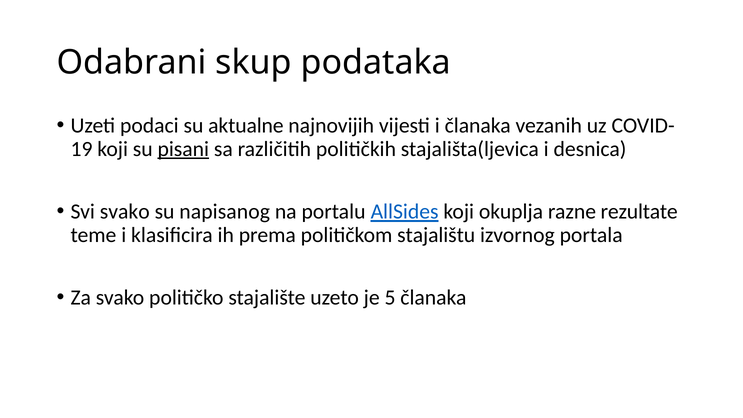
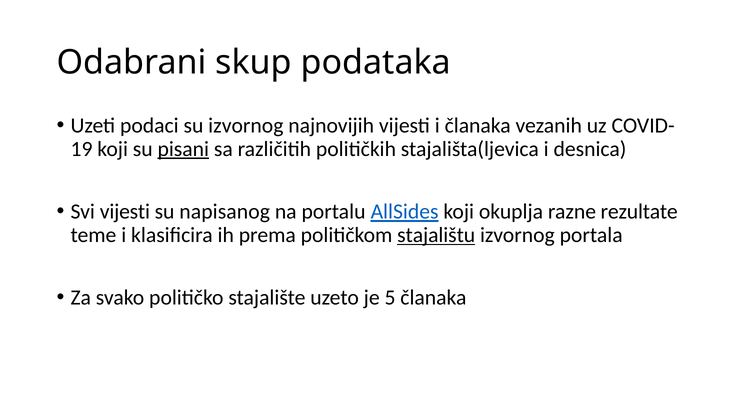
su aktualne: aktualne -> izvornog (246, 126)
Svi svako: svako -> vijesti (125, 212)
stajalištu underline: none -> present (436, 235)
